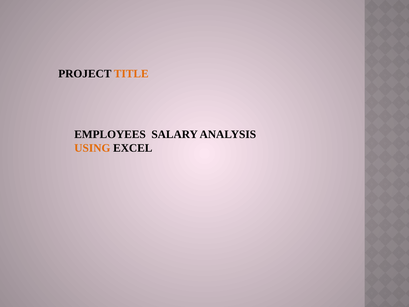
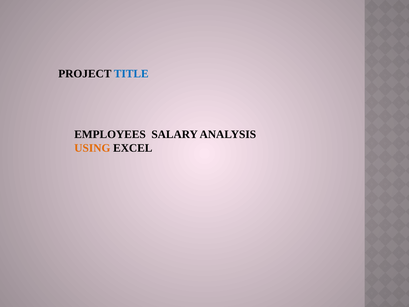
TITLE colour: orange -> blue (131, 74)
